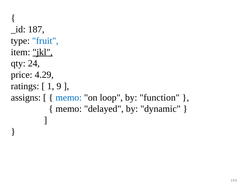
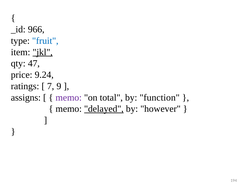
187: 187 -> 966 (36, 29)
24: 24 -> 47 (34, 63)
4.29: 4.29 -> 9.24 (44, 75)
1: 1 -> 7 (51, 86)
memo colour: blue -> purple (69, 98)
loop: loop -> total (111, 98)
delayed underline: none -> present (104, 109)
dynamic: dynamic -> however (160, 109)
